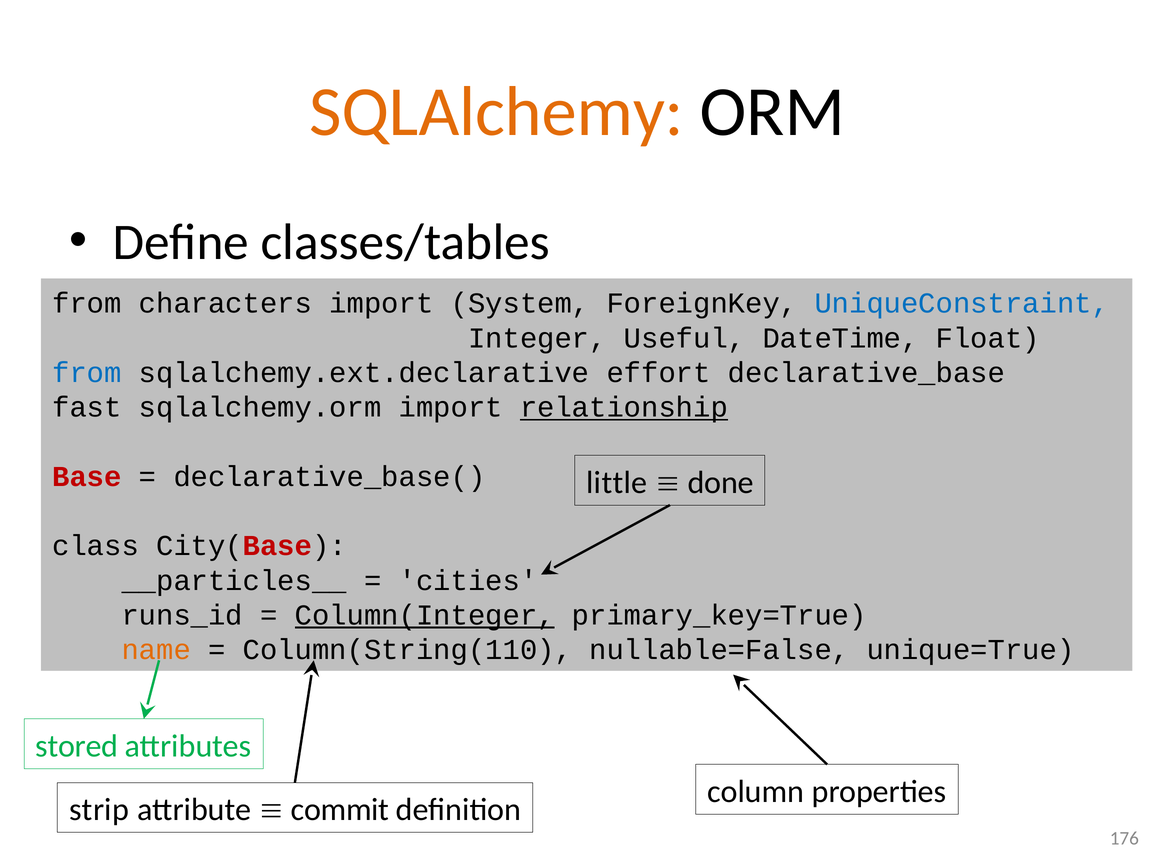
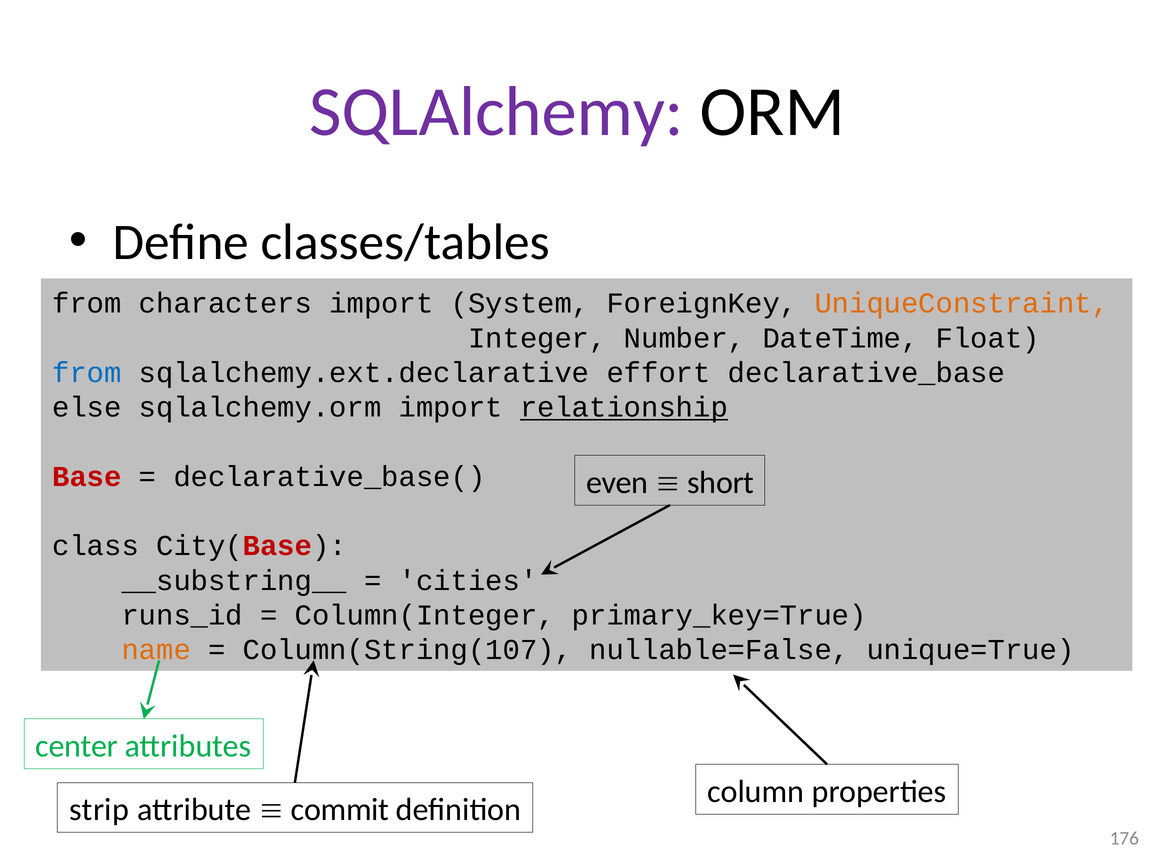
SQLAlchemy colour: orange -> purple (497, 112)
UniqueConstraint colour: blue -> orange (962, 304)
Useful: Useful -> Number (685, 338)
fast: fast -> else (87, 407)
little: little -> even (617, 483)
done: done -> short (721, 483)
__particles__: __particles__ -> __substring__ (234, 581)
Column(Integer underline: present -> none (425, 615)
Column(String(110: Column(String(110 -> Column(String(107 (407, 650)
stored: stored -> center (77, 746)
